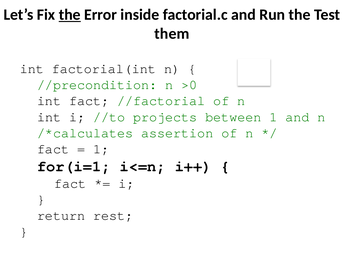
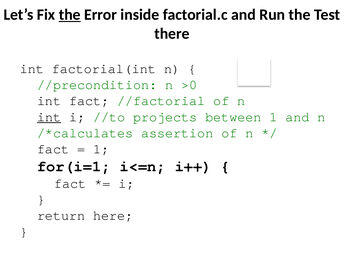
them: them -> there (172, 34)
int underline: none -> present (49, 117)
rest: rest -> here (113, 216)
